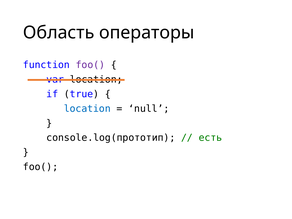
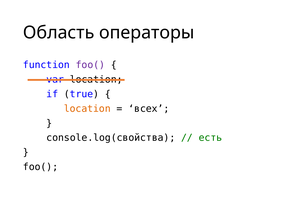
location colour: blue -> orange (87, 109)
null: null -> всех (149, 109)
console.log(прототип: console.log(прототип -> console.log(свойства (111, 138)
